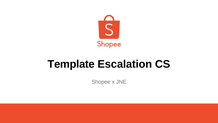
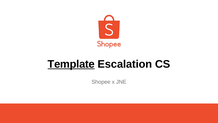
Template underline: none -> present (71, 64)
